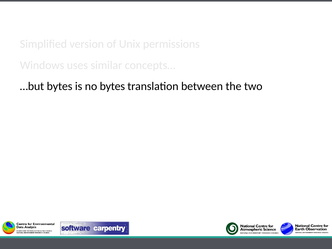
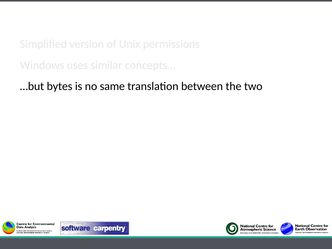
no bytes: bytes -> same (112, 86)
